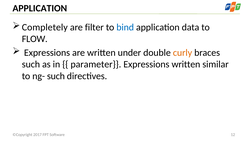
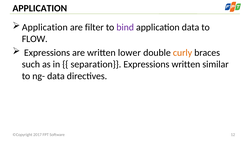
Completely: Completely -> Application (45, 27)
bind colour: blue -> purple (125, 27)
under: under -> lower (129, 52)
parameter: parameter -> separation (96, 64)
ng- such: such -> data (56, 76)
